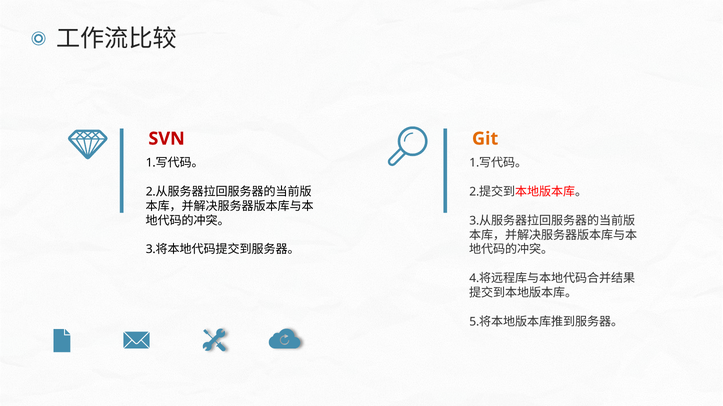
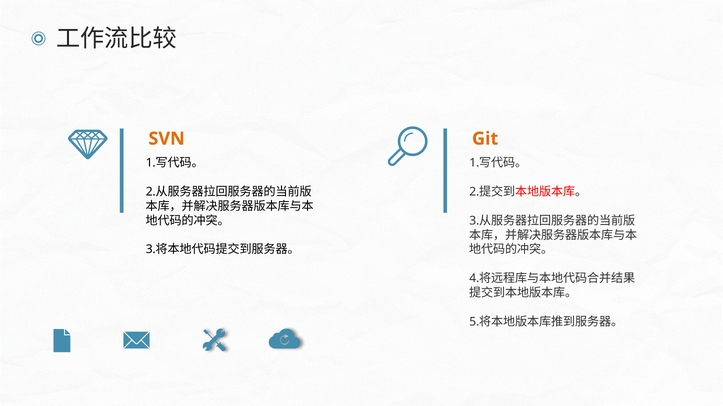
SVN colour: red -> orange (167, 139)
